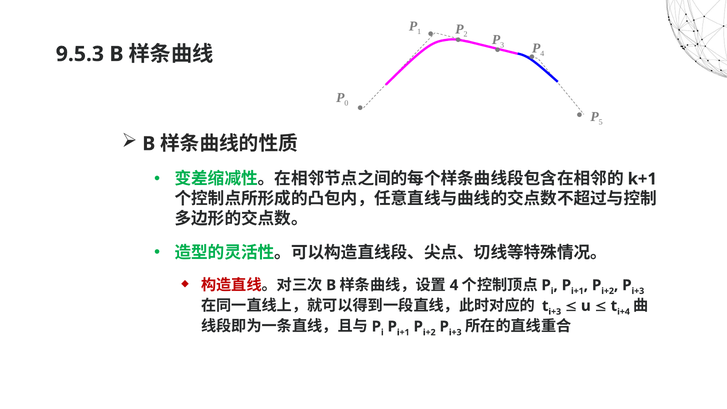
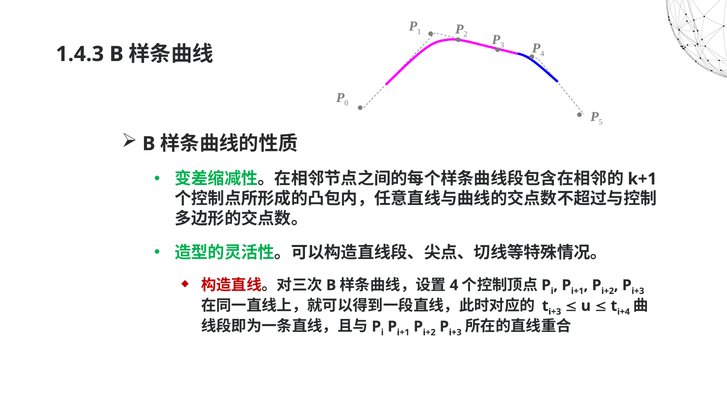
9.5.3: 9.5.3 -> 1.4.3 (80, 54)
